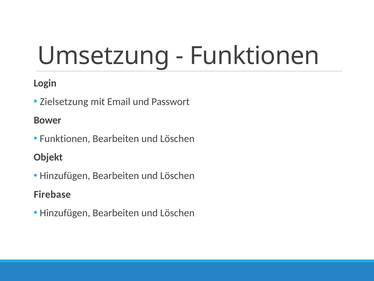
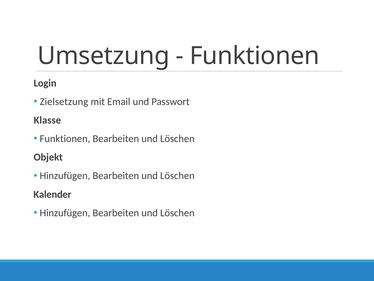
Bower: Bower -> Klasse (47, 120)
Firebase: Firebase -> Kalender (52, 194)
